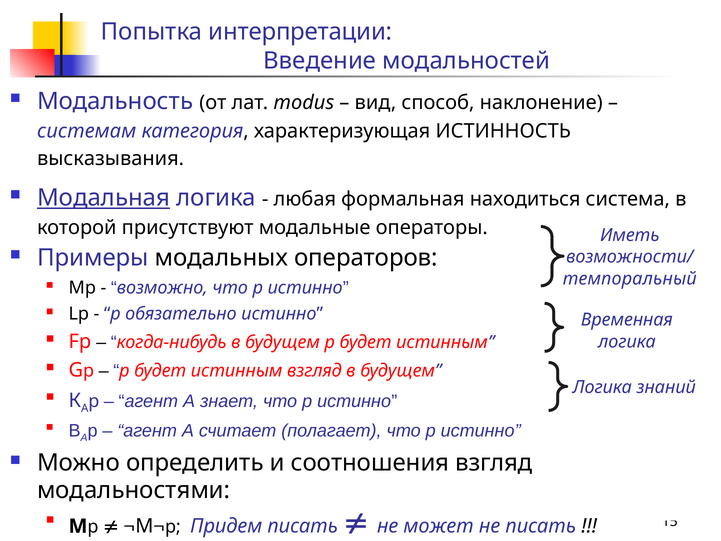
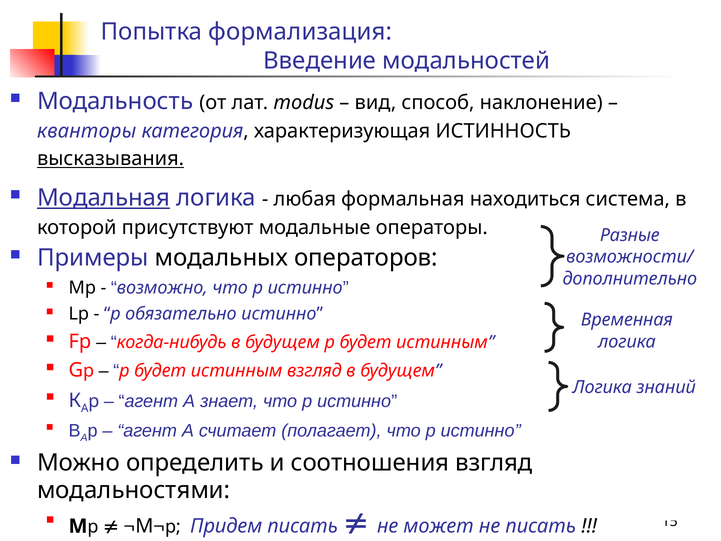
интерпретации: интерпретации -> формализация (300, 32)
системам: системам -> кванторы (87, 131)
высказывания underline: none -> present (111, 159)
Иметь: Иметь -> Разные (630, 235)
темпоральный: темпоральный -> дополнительно (630, 279)
